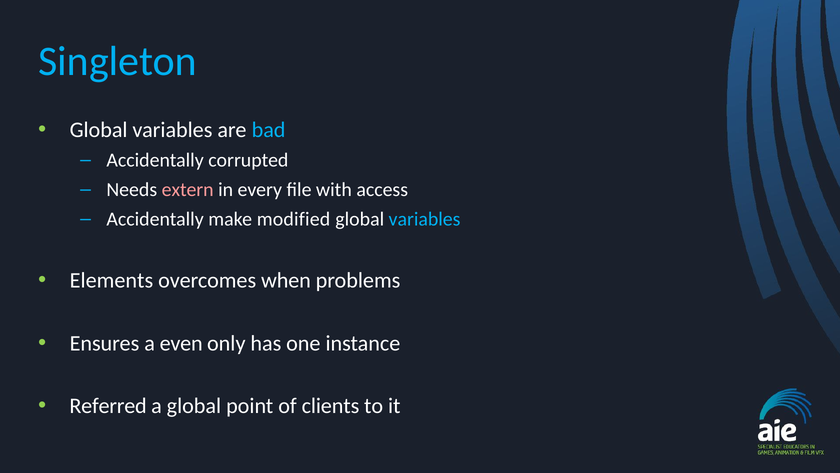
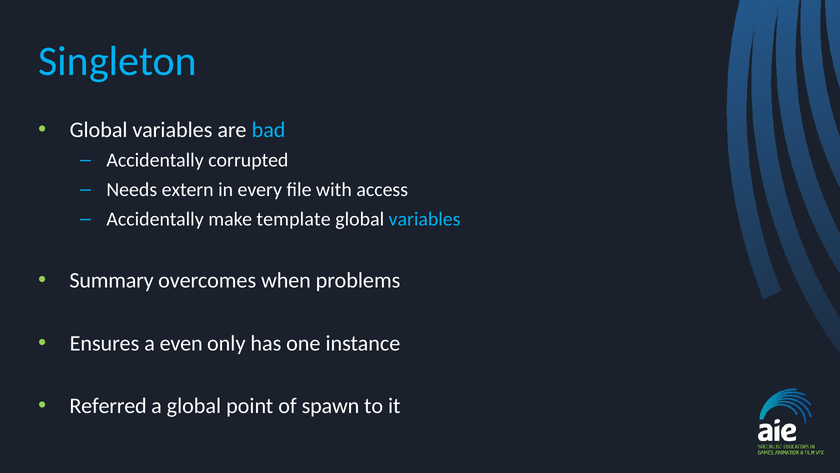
extern colour: pink -> white (188, 190)
modified: modified -> template (294, 219)
Elements: Elements -> Summary (112, 280)
clients: clients -> spawn (331, 405)
